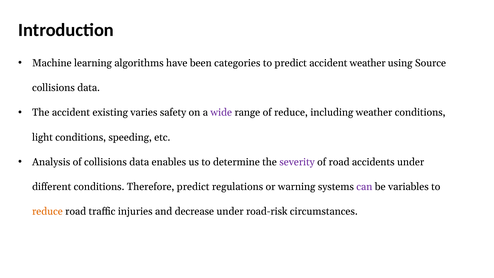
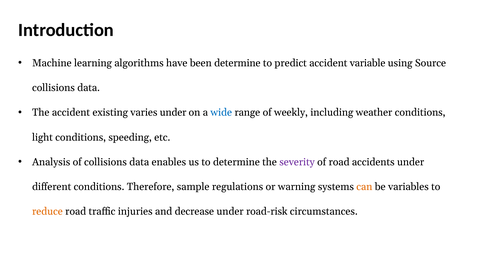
been categories: categories -> determine (237, 63)
accident weather: weather -> variable (368, 63)
varies safety: safety -> under (173, 113)
wide colour: purple -> blue (221, 113)
of reduce: reduce -> weekly (291, 113)
Therefore predict: predict -> sample (193, 187)
can colour: purple -> orange (364, 187)
